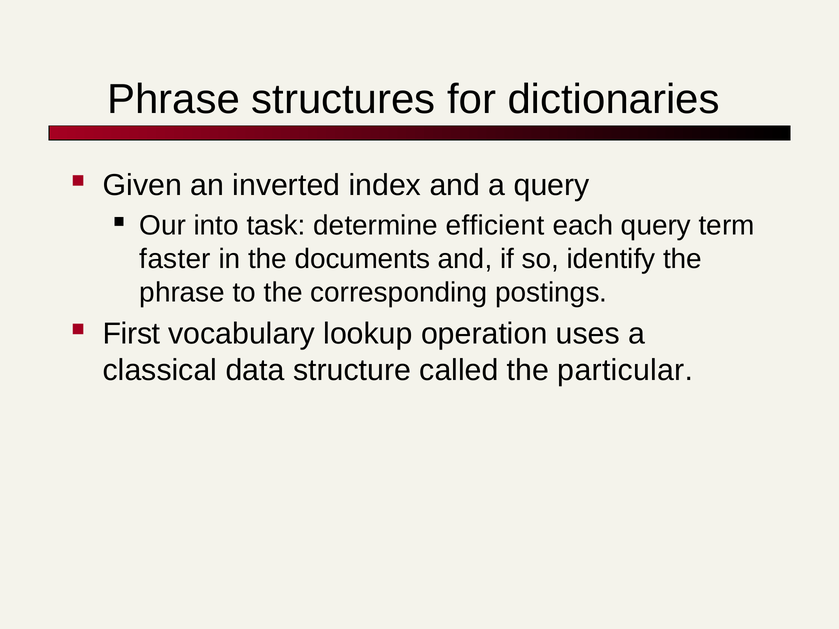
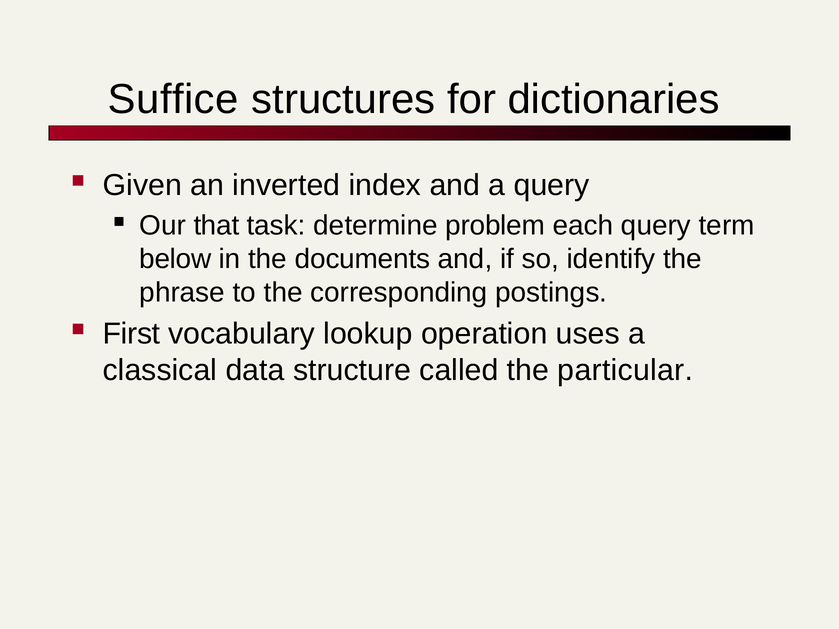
Phrase: Phrase -> Suffice (173, 99)
into: into -> that (216, 226)
efficient: efficient -> problem (495, 226)
faster: faster -> below (175, 259)
